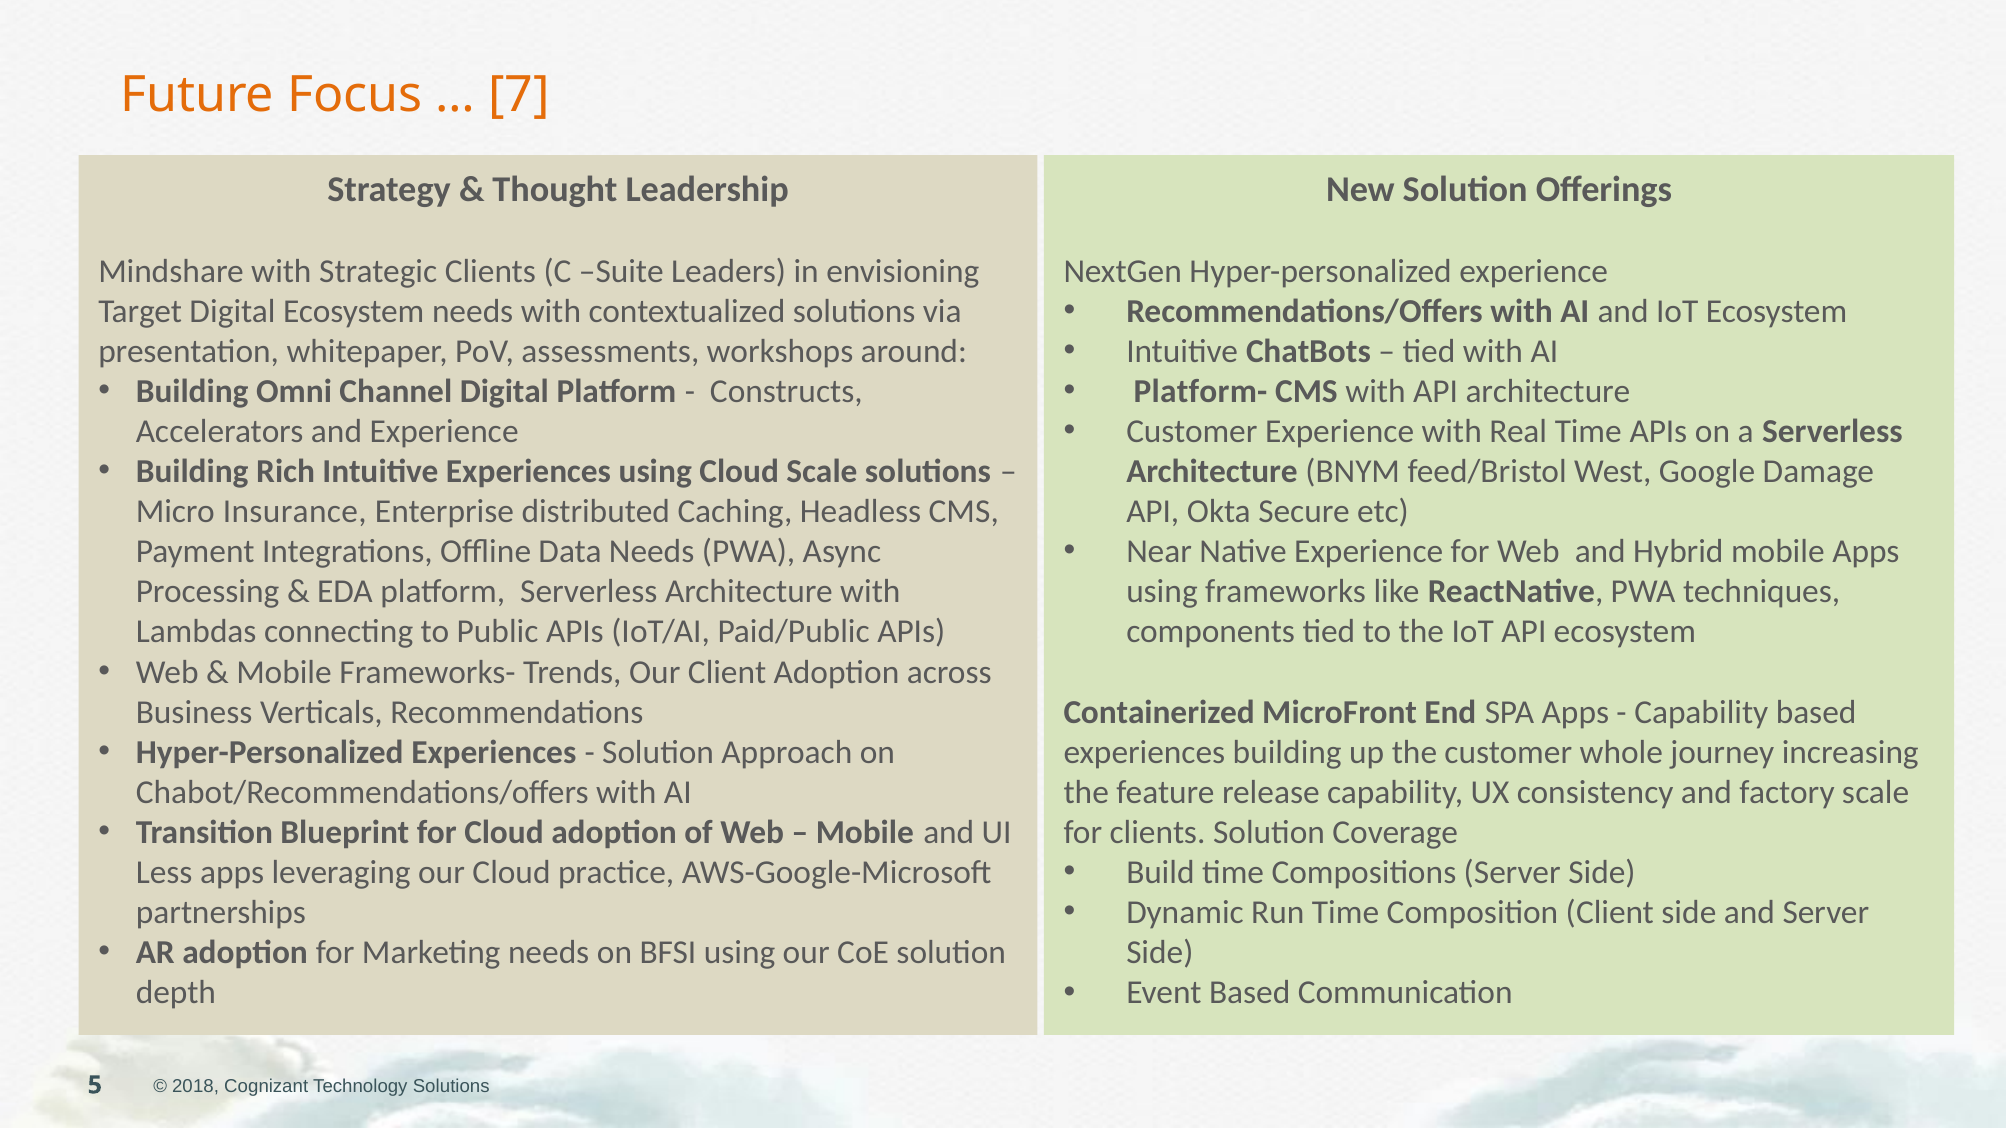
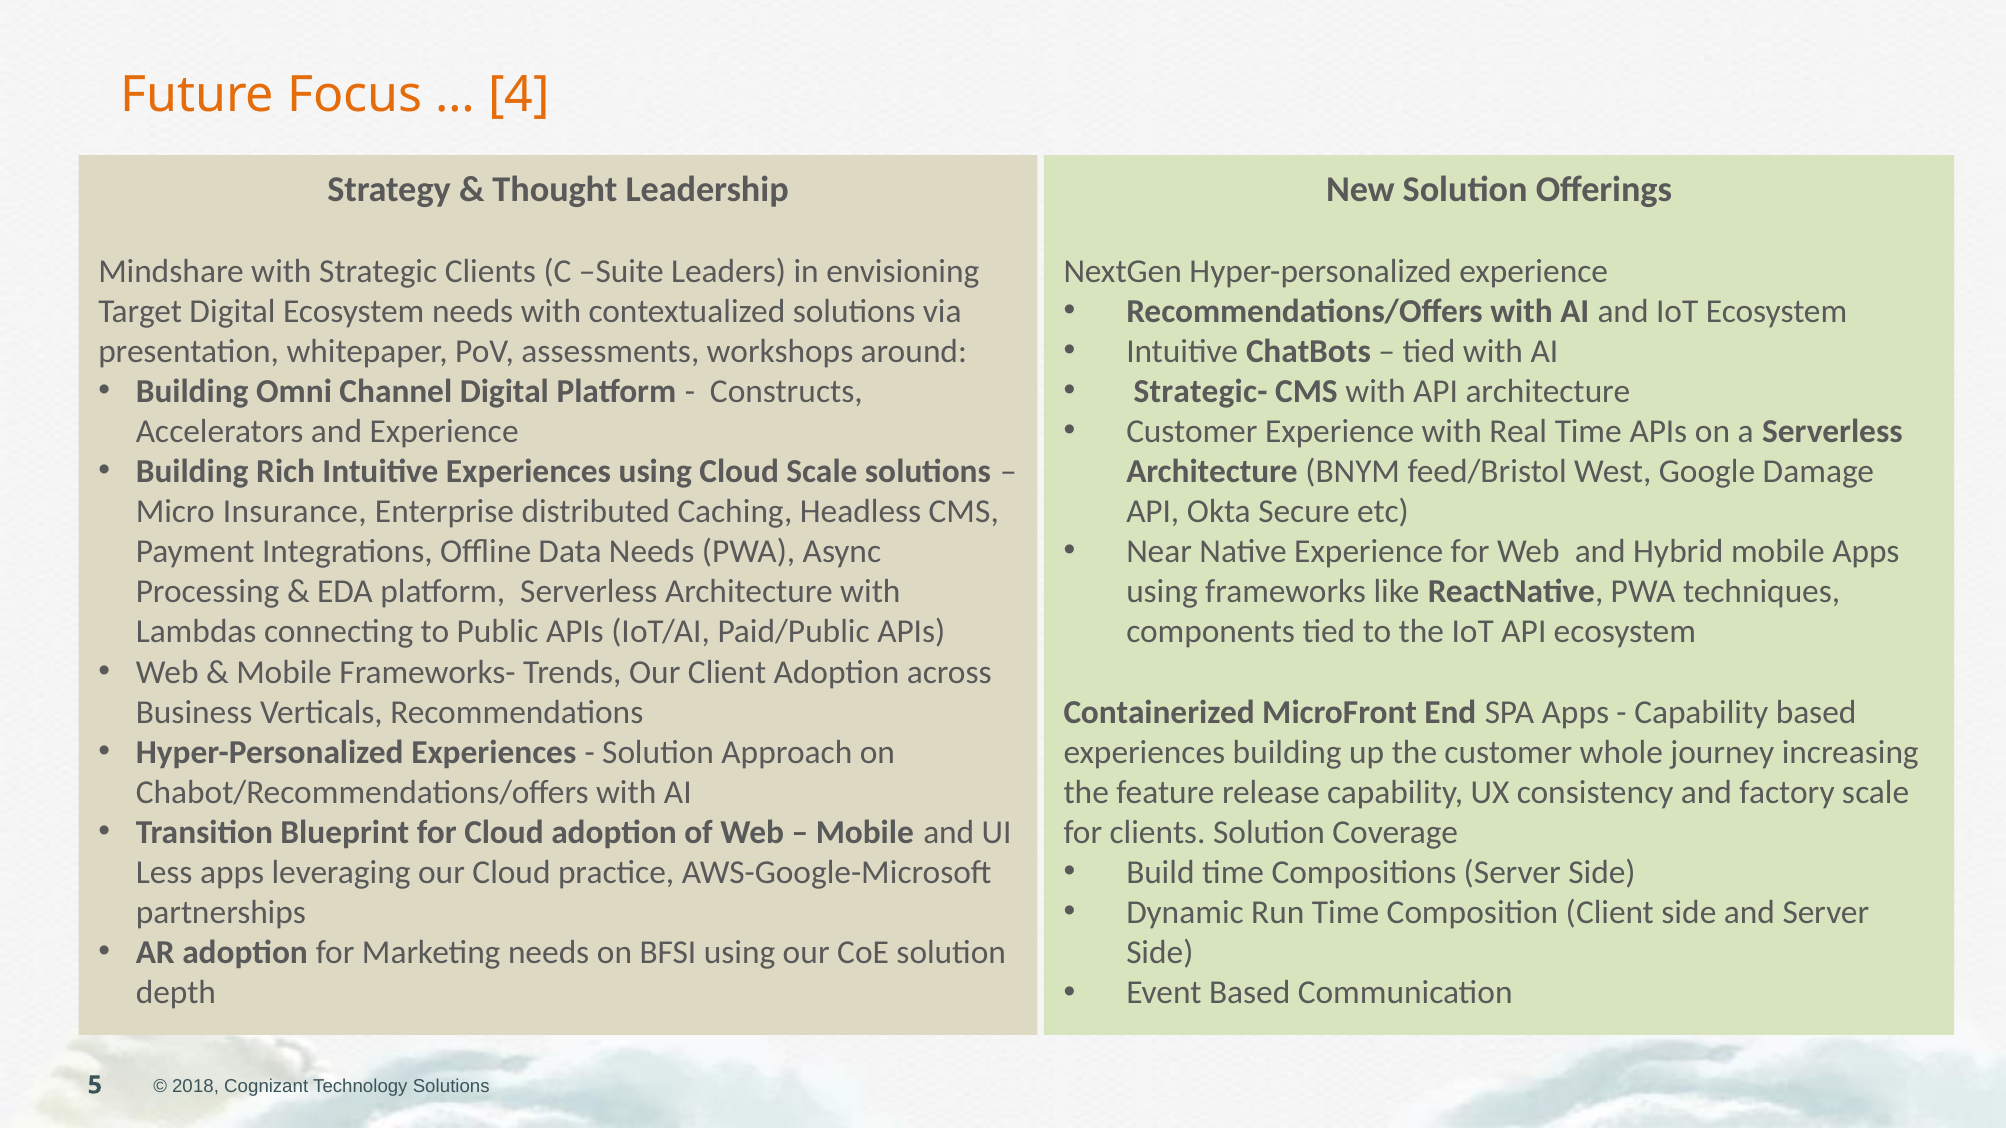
7: 7 -> 4 (519, 95)
Platform-: Platform- -> Strategic- (1201, 391)
